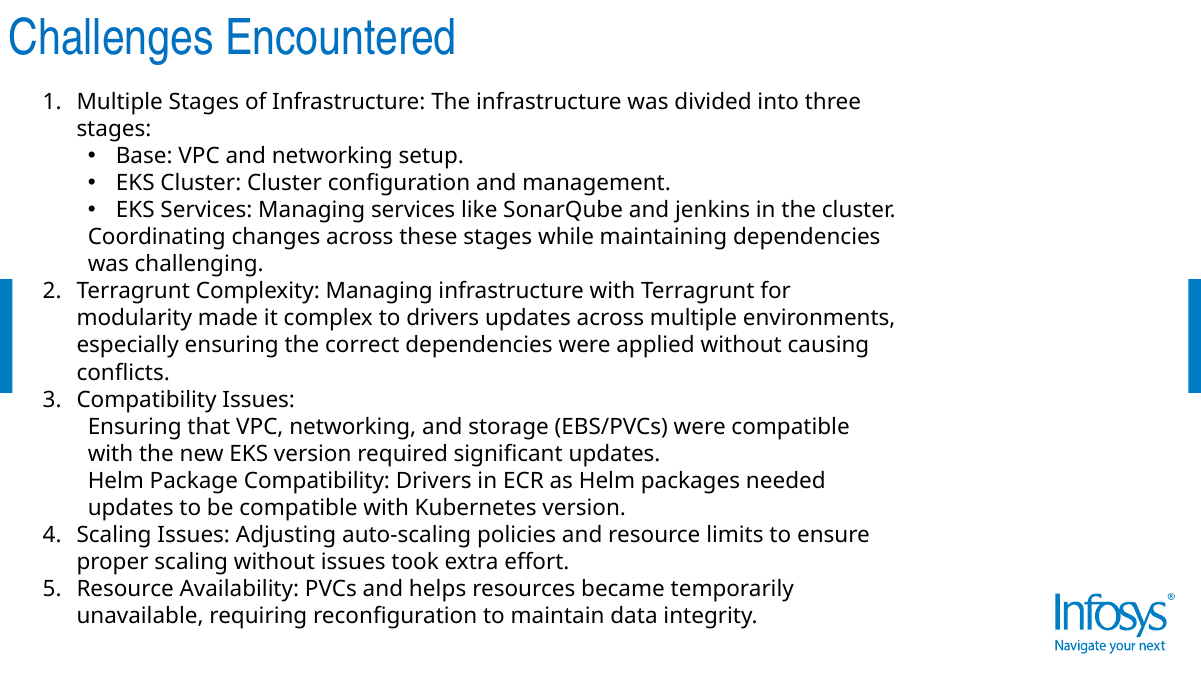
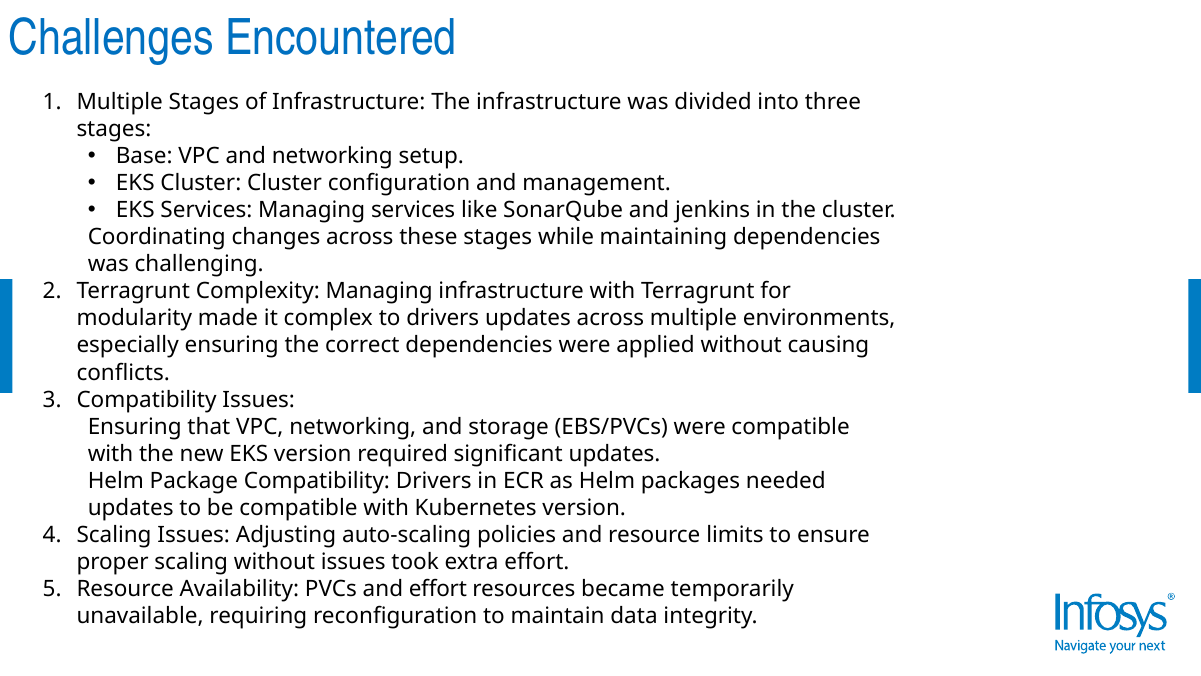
and helps: helps -> effort (438, 589)
